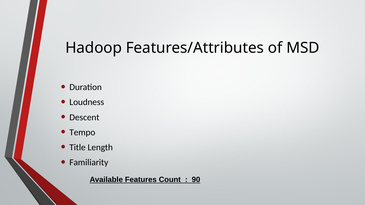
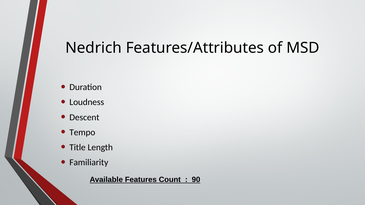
Hadoop: Hadoop -> Nedrich (94, 48)
